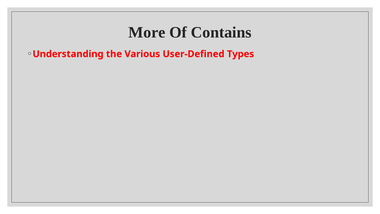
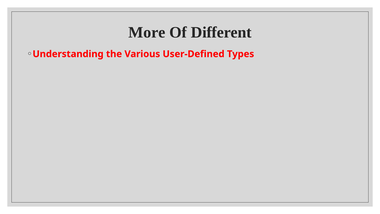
Contains: Contains -> Different (221, 32)
